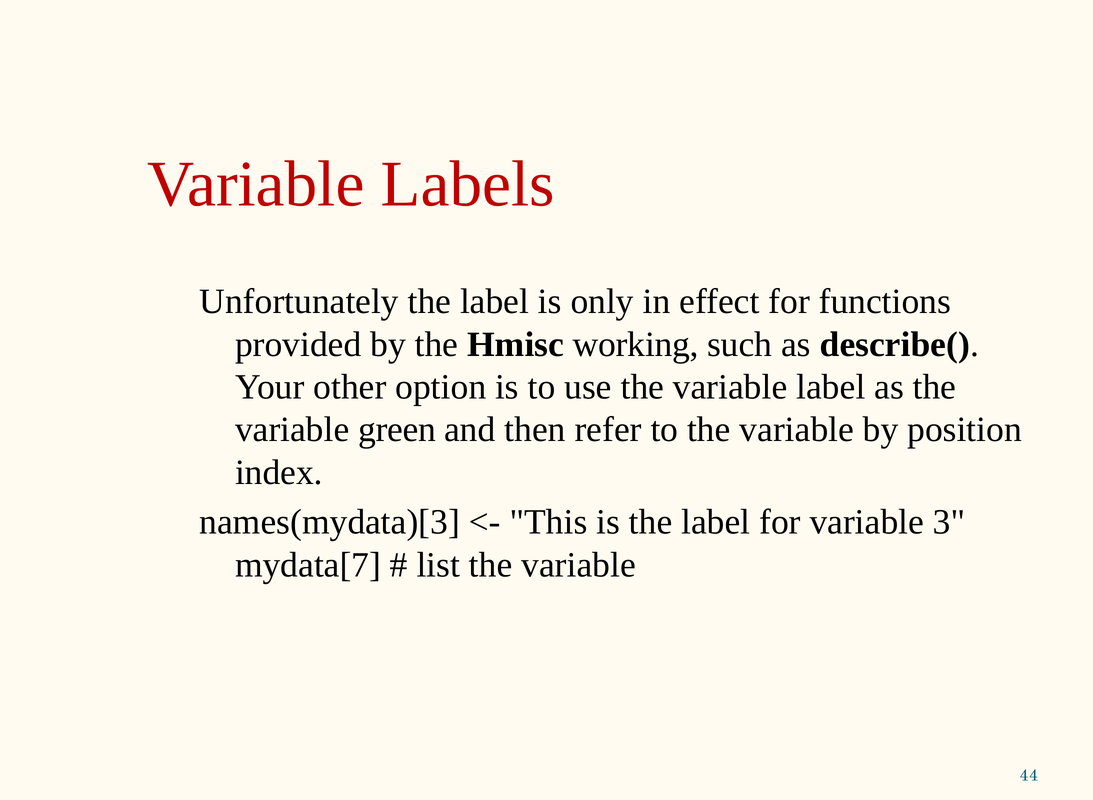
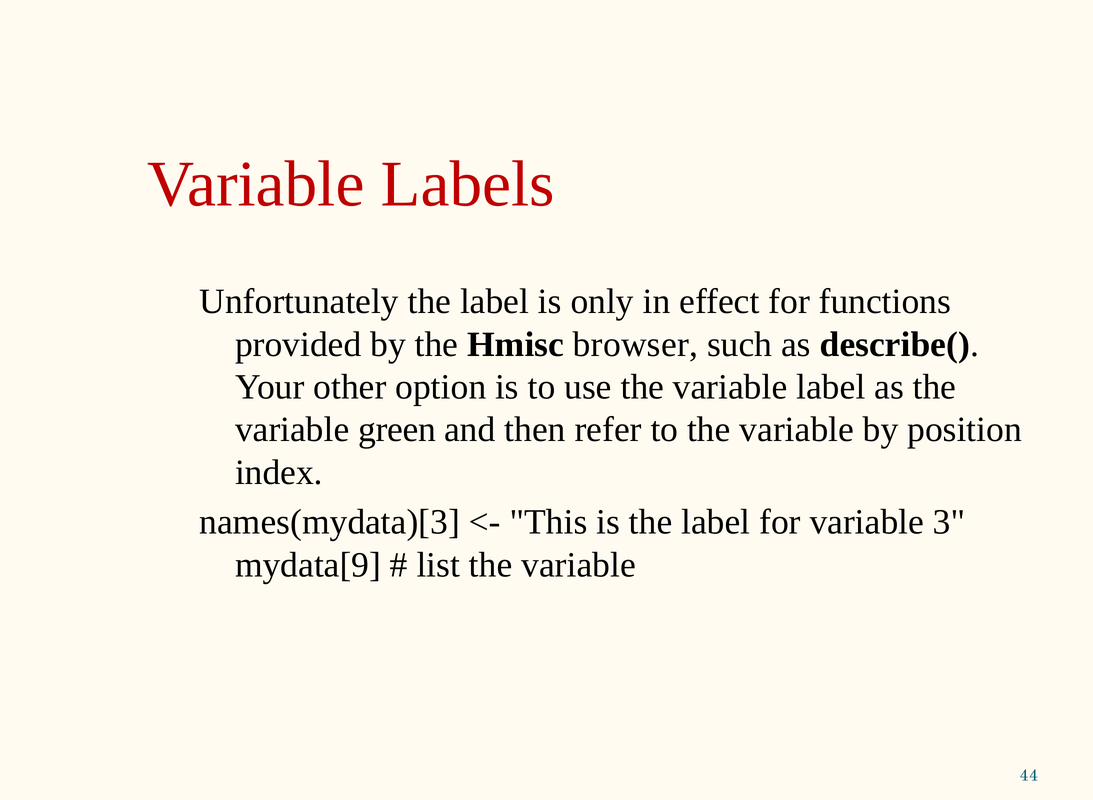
working: working -> browser (635, 345)
mydata[7: mydata[7 -> mydata[9 (308, 565)
